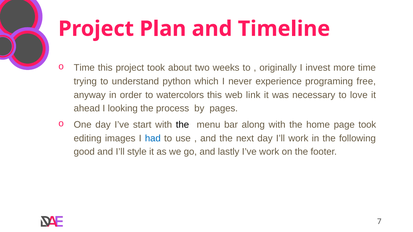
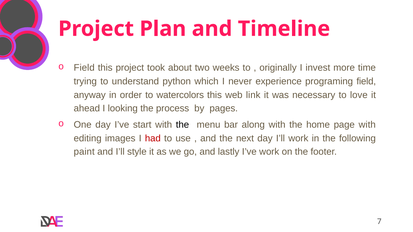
Time: Time -> Field (84, 68)
programing free: free -> field (366, 81)
page took: took -> with (367, 125)
had colour: blue -> red (153, 138)
good: good -> paint (84, 152)
